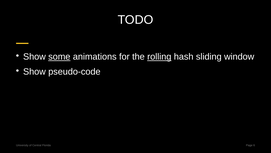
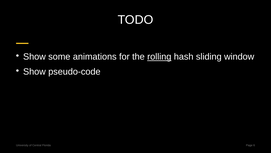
some underline: present -> none (59, 57)
